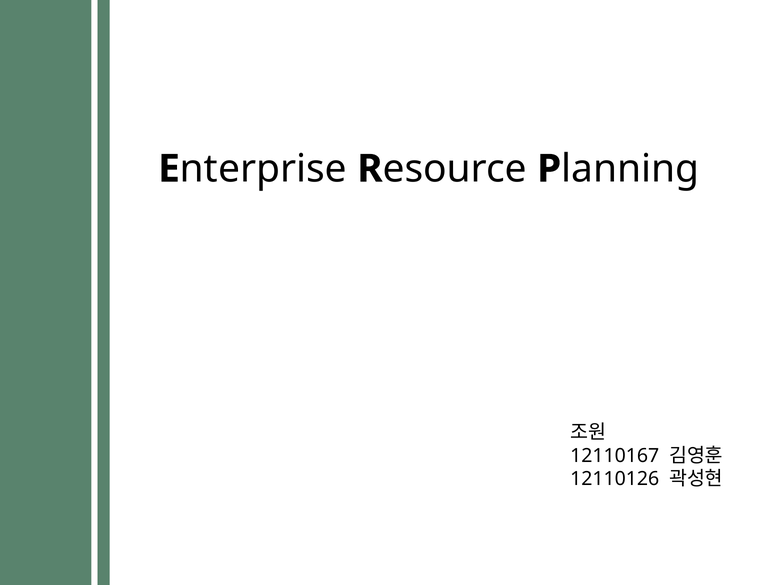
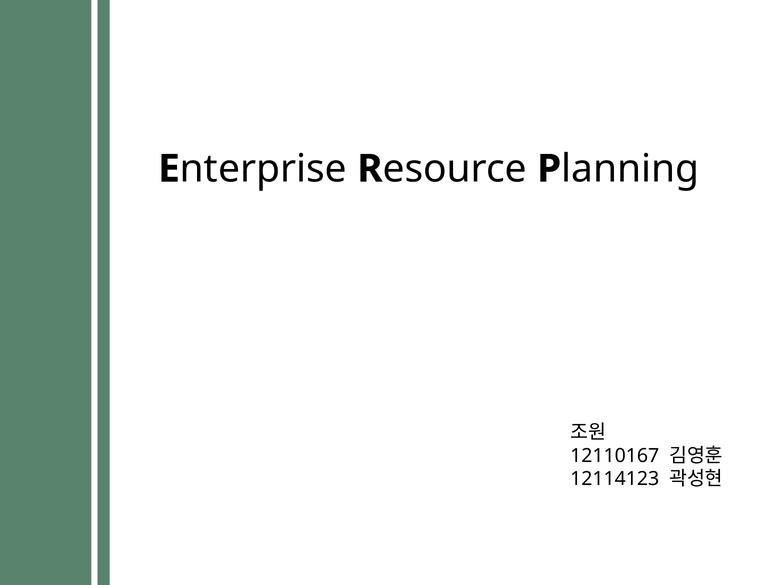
12110126: 12110126 -> 12114123 (615, 479)
